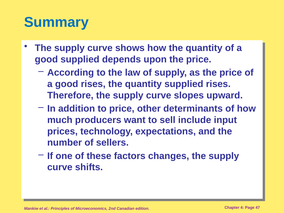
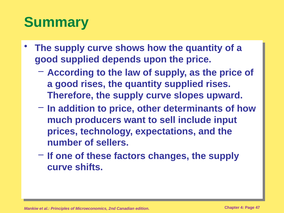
Summary colour: blue -> green (56, 22)
